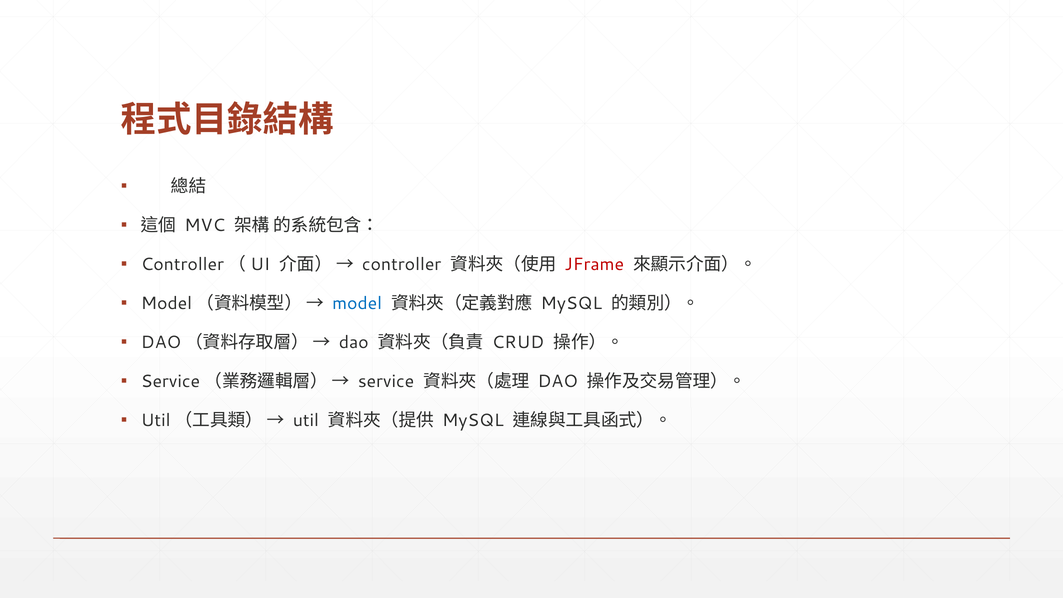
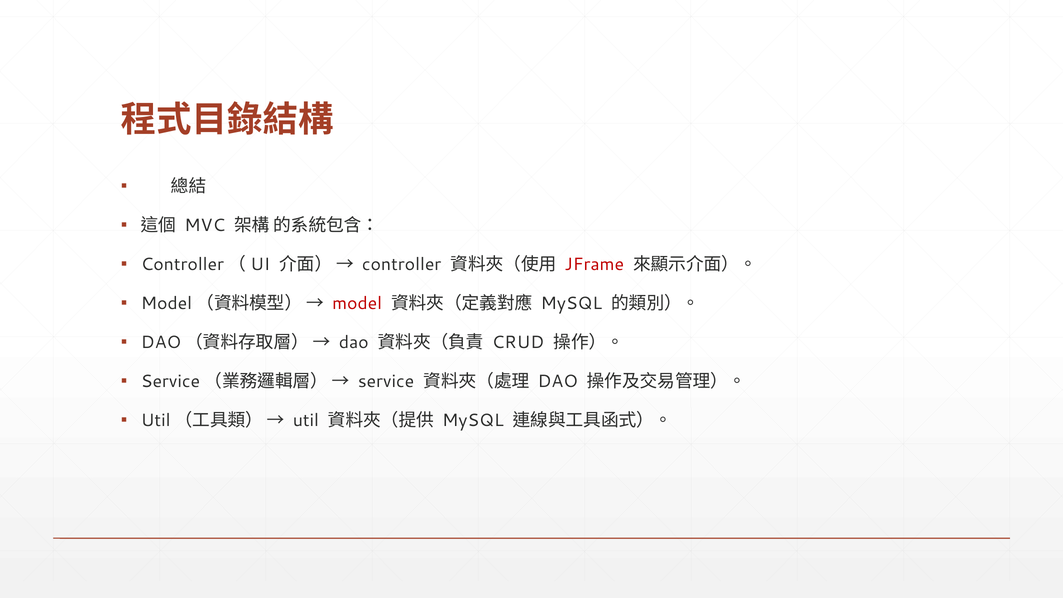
model colour: blue -> red (357, 303)
